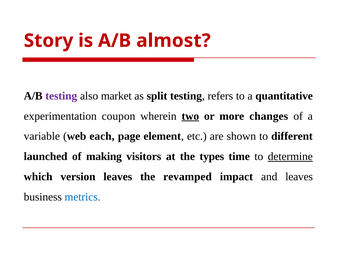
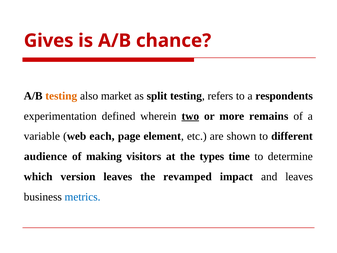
Story: Story -> Gives (49, 41)
almost: almost -> chance (174, 41)
testing colour: purple -> orange (61, 96)
quantitative: quantitative -> respondents (284, 96)
coupon: coupon -> defined (119, 116)
changes: changes -> remains (269, 116)
launched: launched -> audience (46, 156)
determine underline: present -> none (290, 156)
